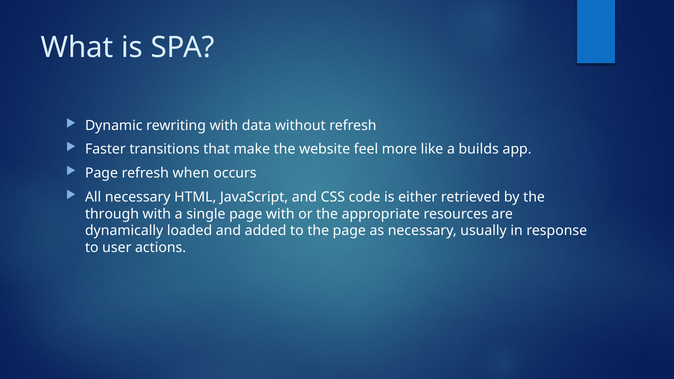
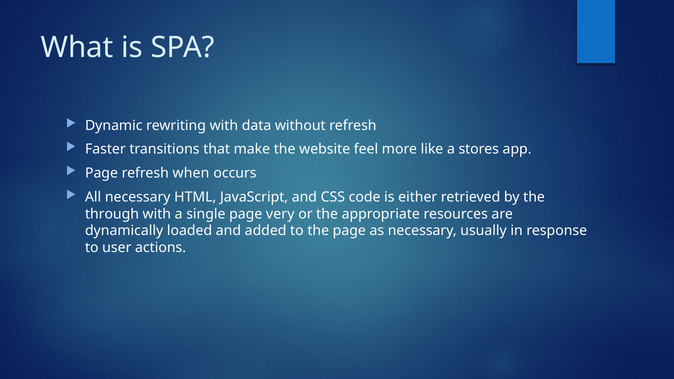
builds: builds -> stores (479, 149)
page with: with -> very (280, 214)
